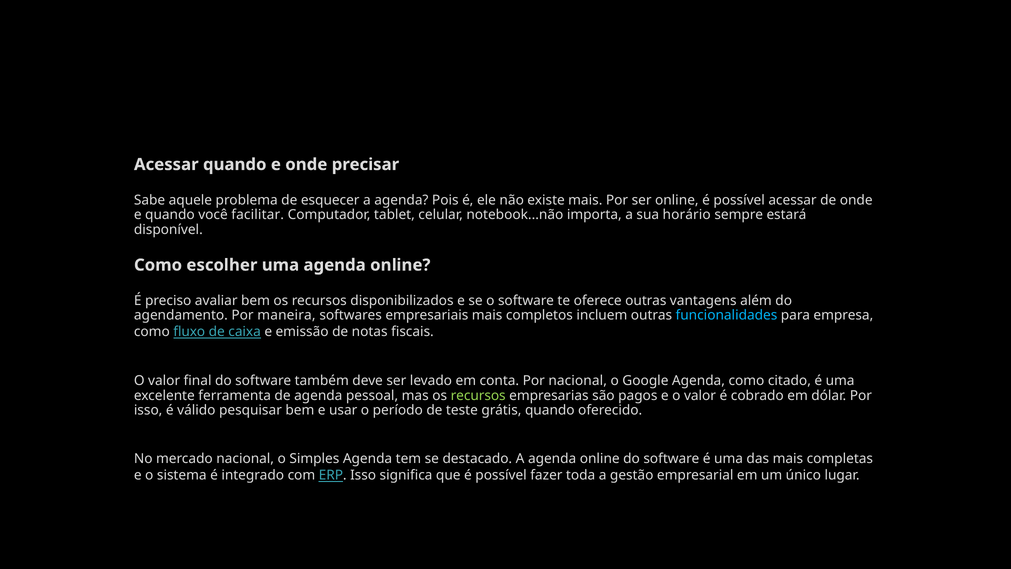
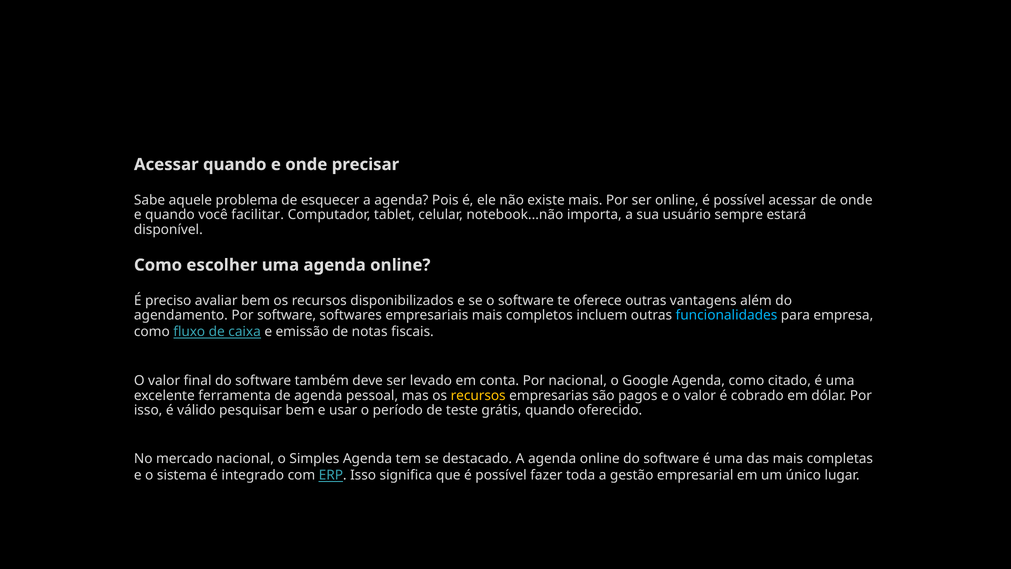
horário: horário -> usuário (687, 215)
Por maneira: maneira -> software (287, 315)
recursos colour: light green -> yellow (478, 395)
